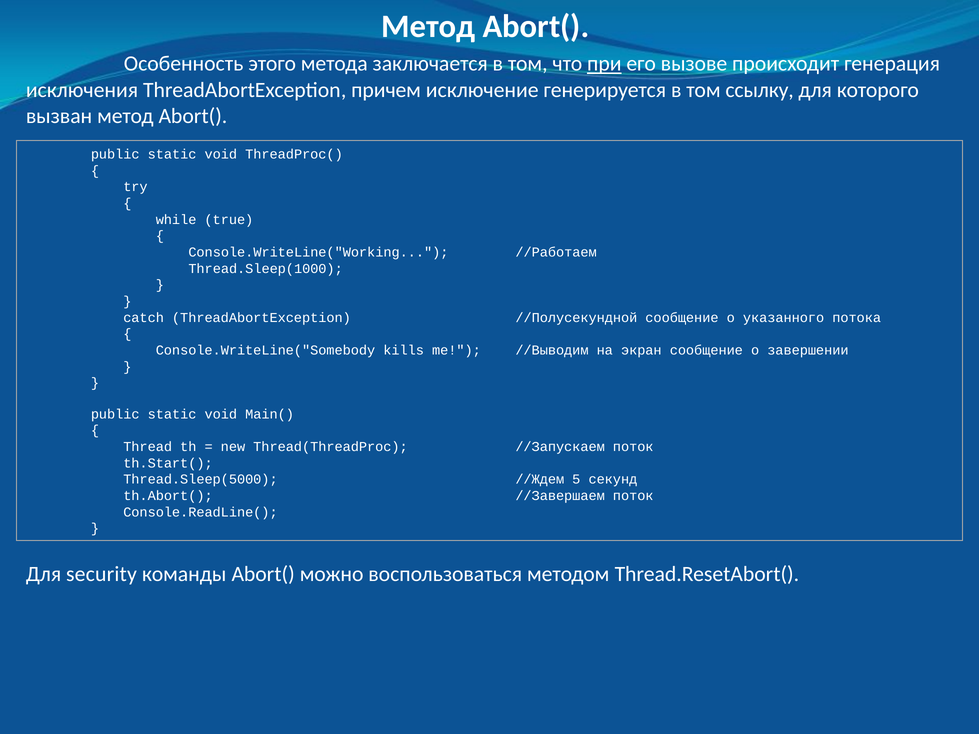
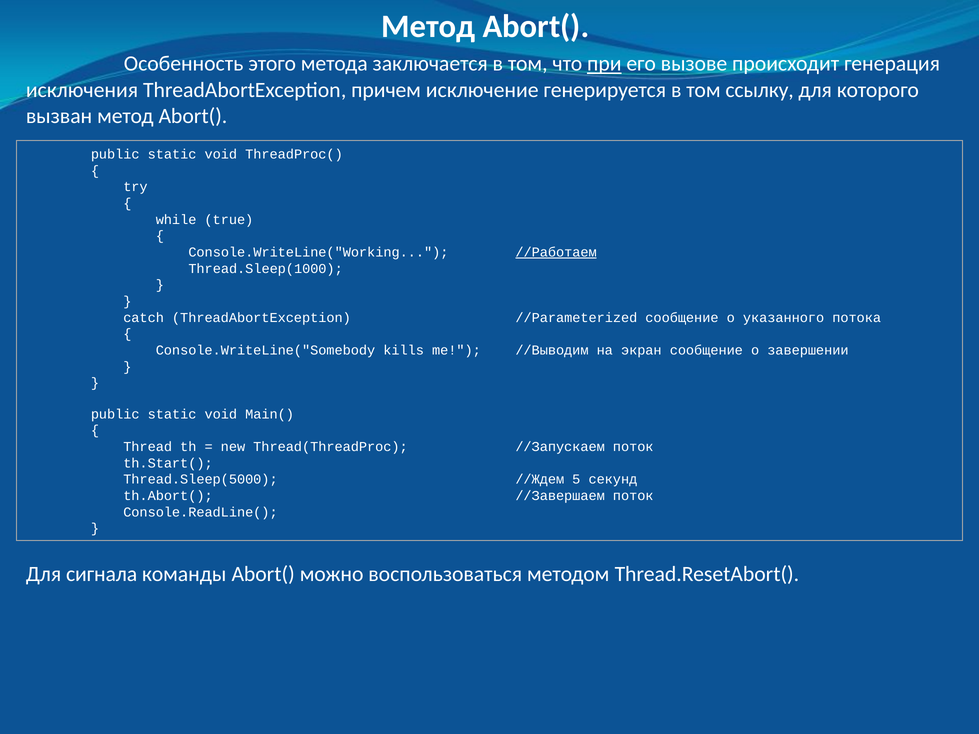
//Работаем underline: none -> present (556, 252)
//Полусекундной: //Полусекундной -> //Parameterized (576, 318)
security: security -> сигнала (102, 574)
